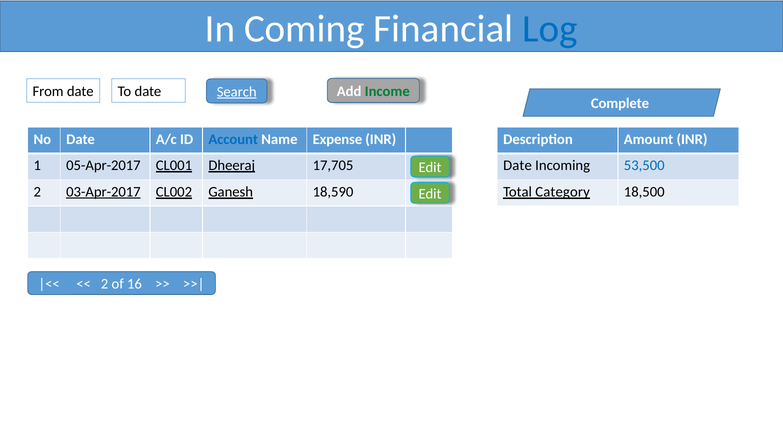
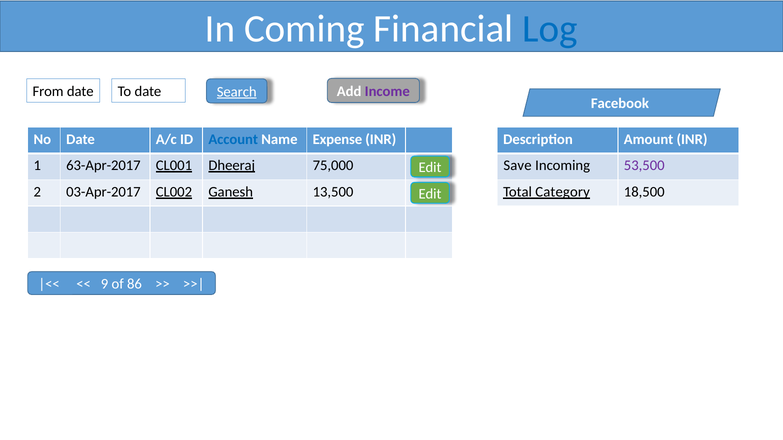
Income colour: green -> purple (387, 92)
Complete: Complete -> Facebook (620, 104)
05-Apr-2017: 05-Apr-2017 -> 63-Apr-2017 (103, 166)
17,705: 17,705 -> 75,000 (333, 166)
Date: Date -> Save (517, 166)
53,500 colour: blue -> purple (644, 166)
03-Apr-2017 underline: present -> none (103, 192)
18,590: 18,590 -> 13,500 (333, 192)
2: 2 -> 9 (105, 284)
16: 16 -> 86 (134, 284)
